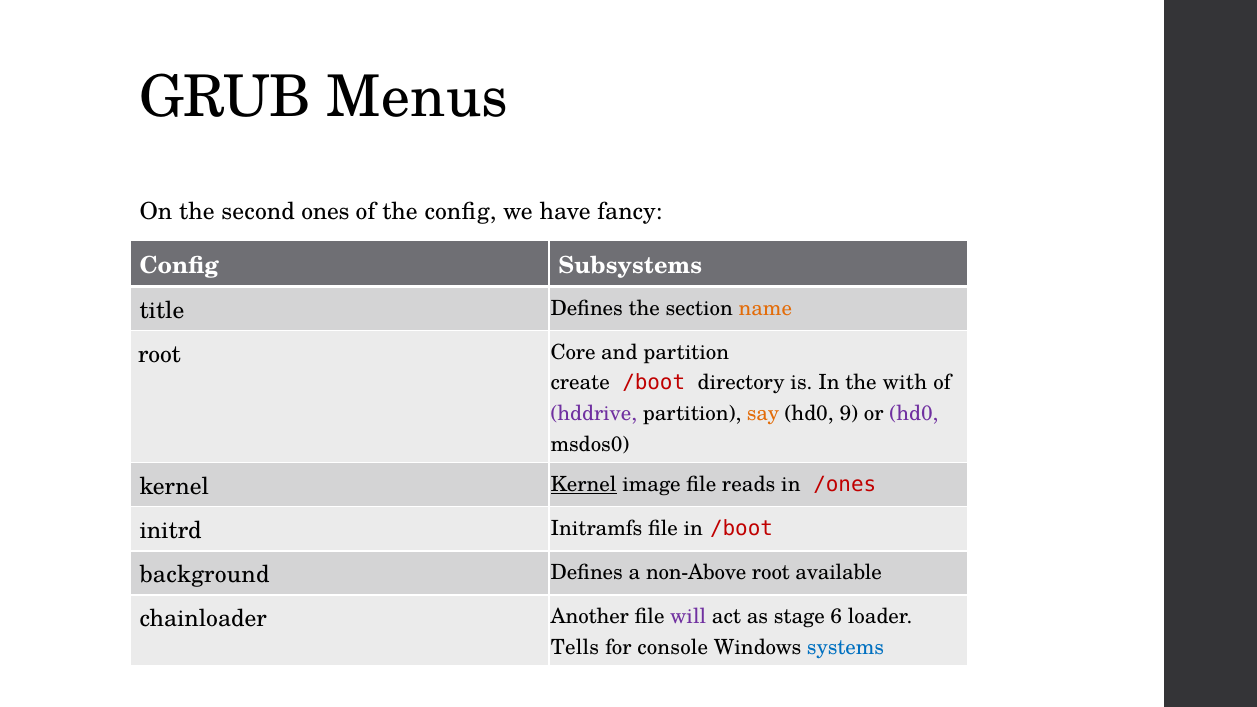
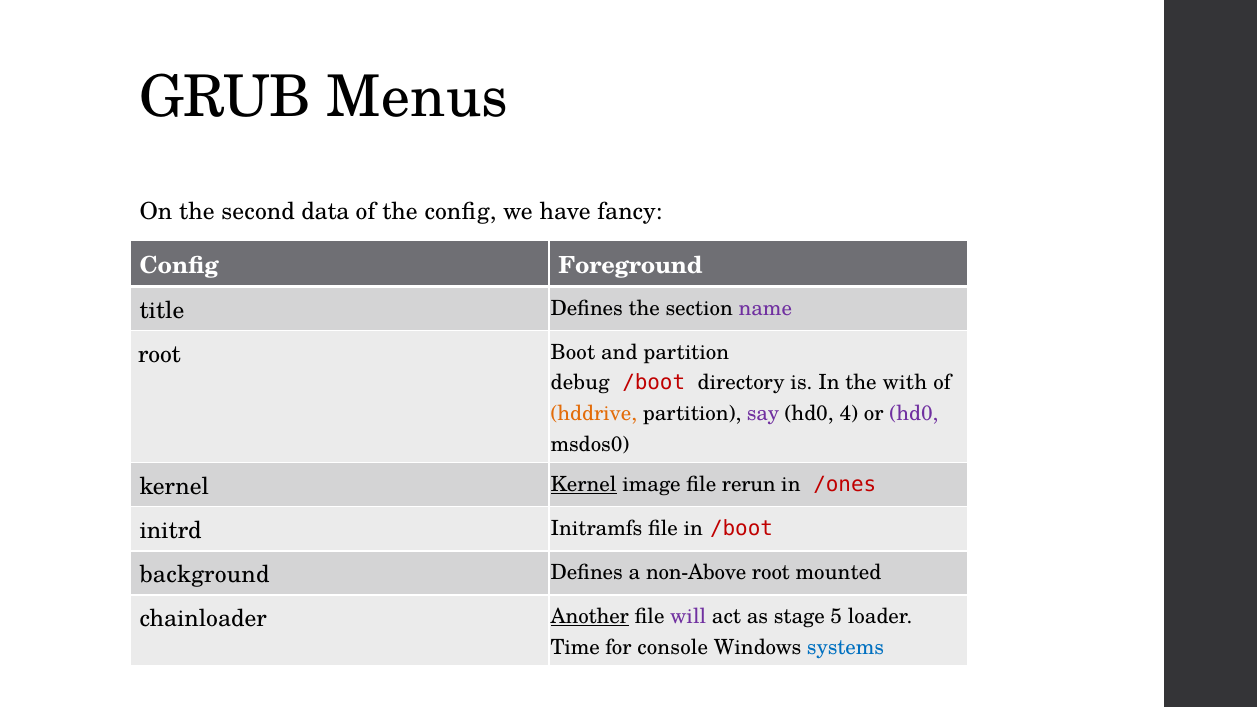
ones: ones -> data (325, 212)
Subsystems: Subsystems -> Foreground (630, 265)
name colour: orange -> purple (765, 308)
Core: Core -> Boot (573, 352)
create: create -> debug (580, 383)
hddrive colour: purple -> orange (594, 414)
say colour: orange -> purple (763, 414)
9: 9 -> 4 (849, 414)
reads: reads -> rerun (749, 484)
available: available -> mounted (838, 573)
Another underline: none -> present (590, 617)
6: 6 -> 5 (836, 617)
Tells: Tells -> Time (575, 647)
